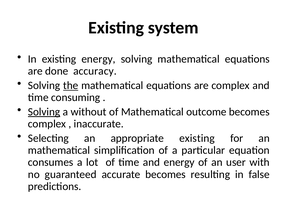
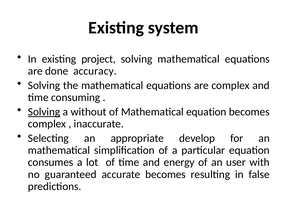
existing energy: energy -> project (99, 59)
the underline: present -> none (71, 86)
Mathematical outcome: outcome -> equation (206, 112)
appropriate existing: existing -> develop (197, 138)
